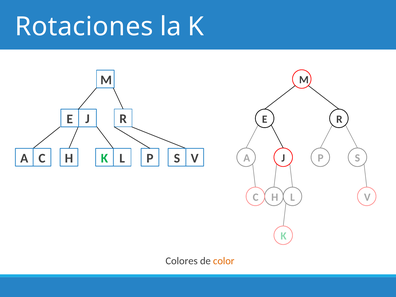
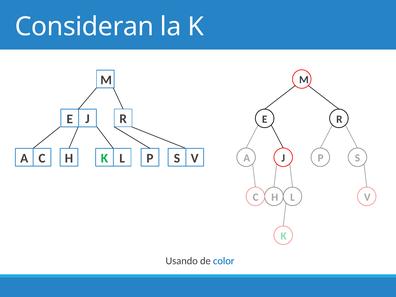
Rotaciones: Rotaciones -> Consideran (84, 27)
Colores: Colores -> Usando (182, 261)
color colour: orange -> blue (224, 261)
